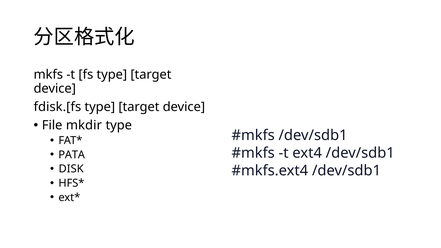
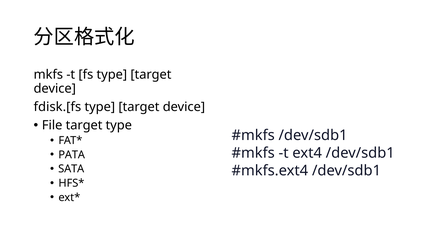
File mkdir: mkdir -> target (84, 125)
DISK: DISK -> SATA (71, 169)
